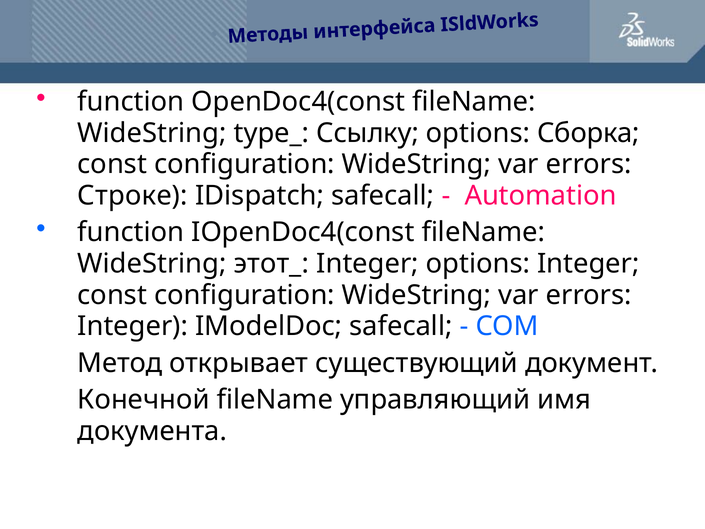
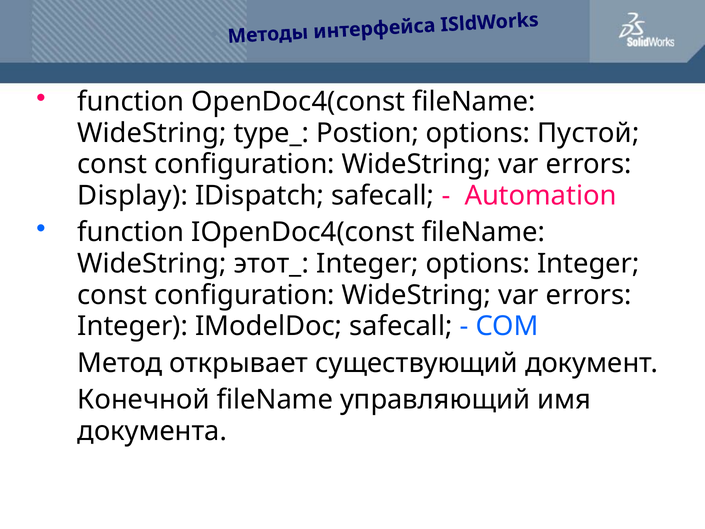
Ссылку: Ссылку -> Postion (368, 133)
Сборка: Сборка -> Пустой (588, 133)
Строке: Строке -> Display (133, 196)
